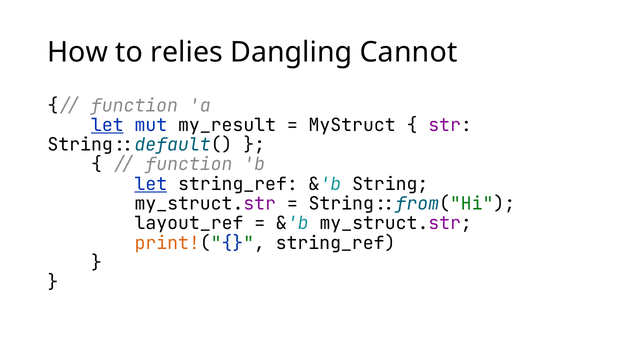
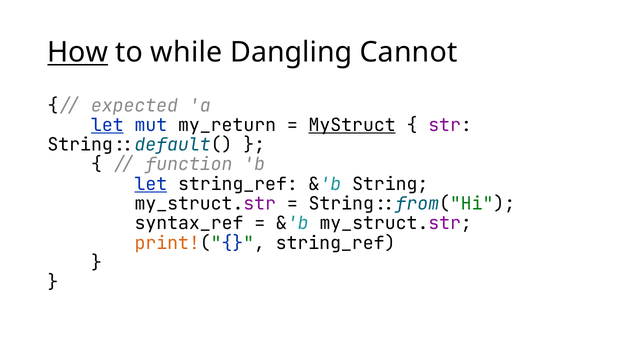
How underline: none -> present (78, 52)
relies: relies -> while (186, 52)
function: function -> expected (134, 105)
my_result: my_result -> my_return (227, 125)
MyStruct underline: none -> present (352, 125)
layout_ref: layout_ref -> syntax_ref (189, 223)
